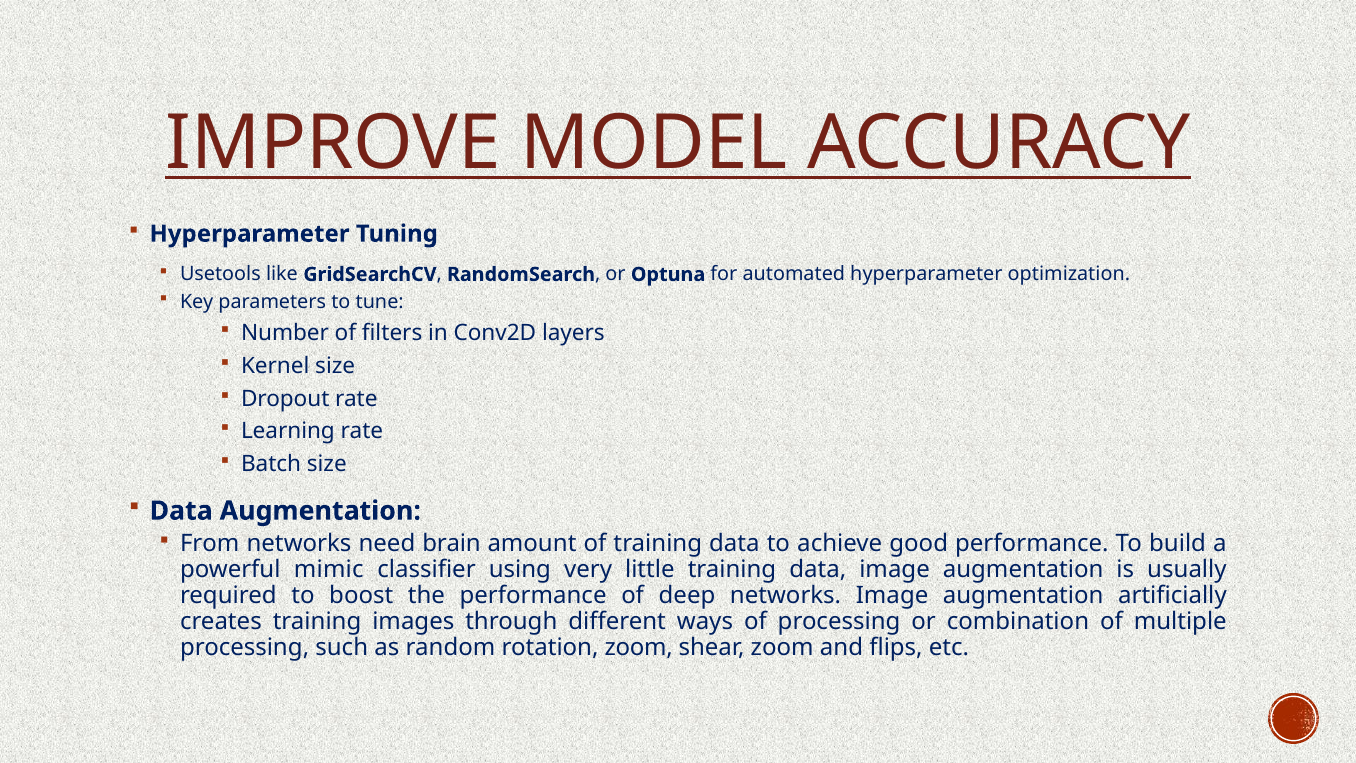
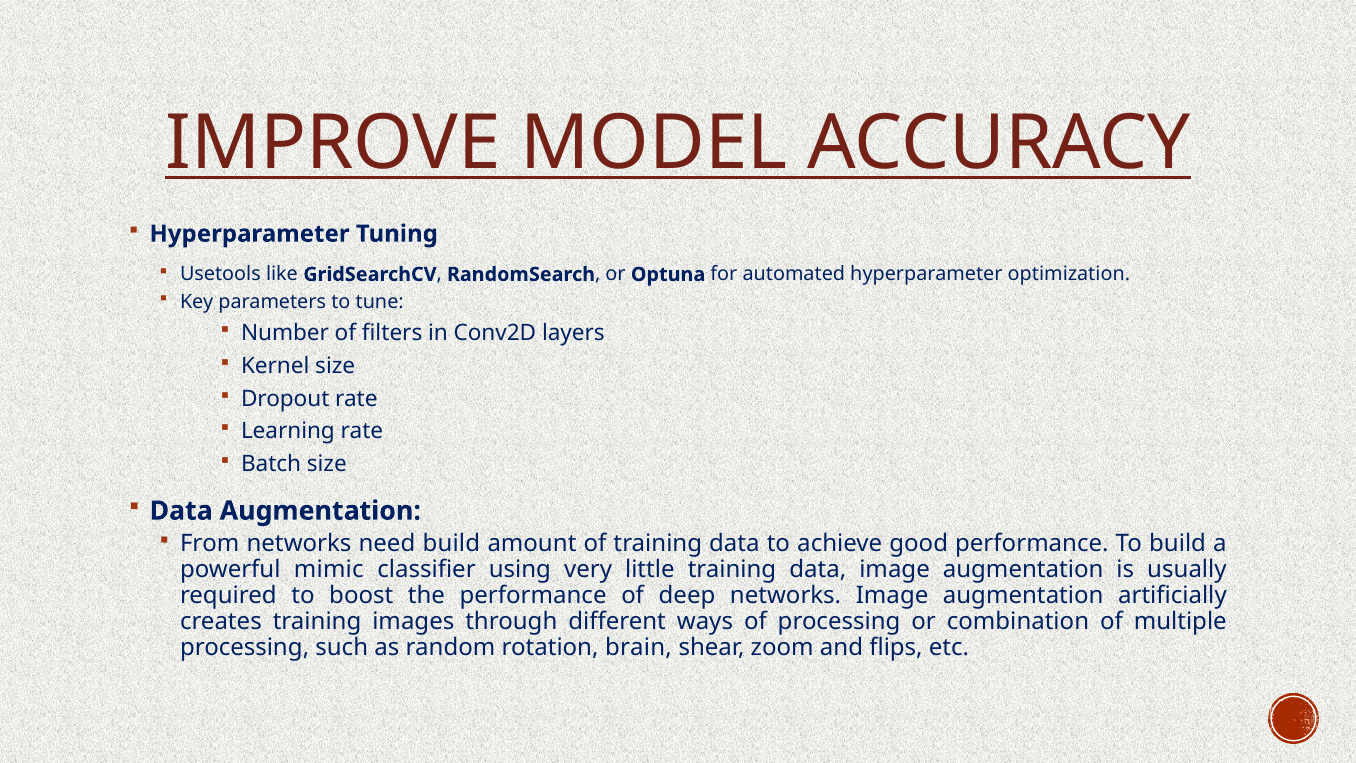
need brain: brain -> build (451, 544)
rotation zoom: zoom -> brain (638, 648)
